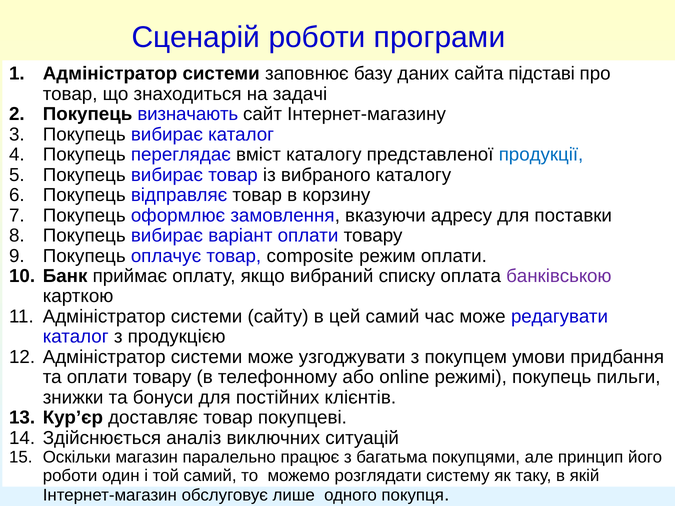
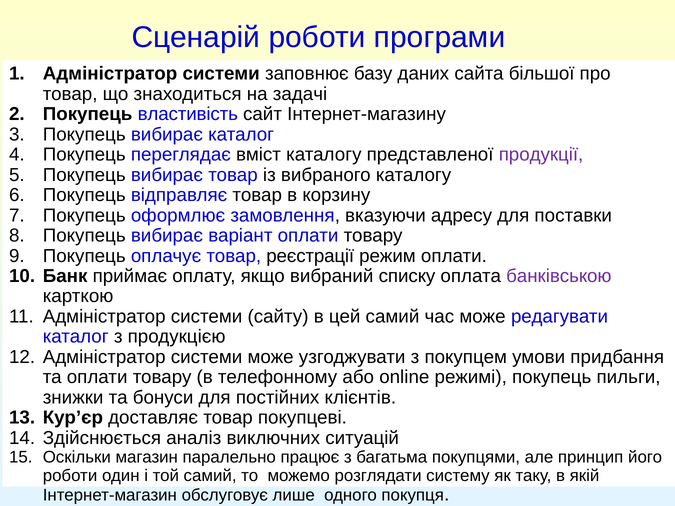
підставі: підставі -> більшої (542, 74)
визначають: визначають -> властивість (188, 114)
продукції colour: blue -> purple (541, 155)
composite: composite -> реєстрації (310, 256)
